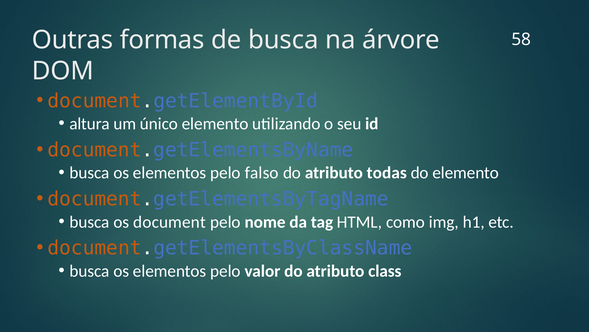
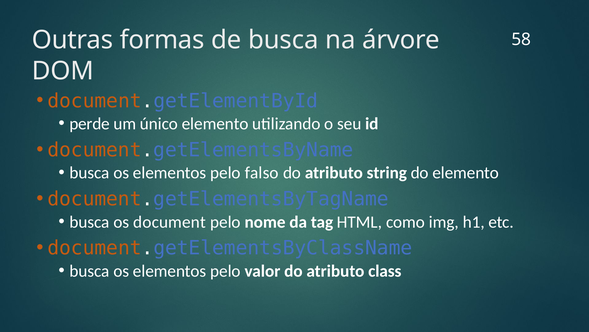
altura: altura -> perde (90, 124)
todas: todas -> string (387, 173)
